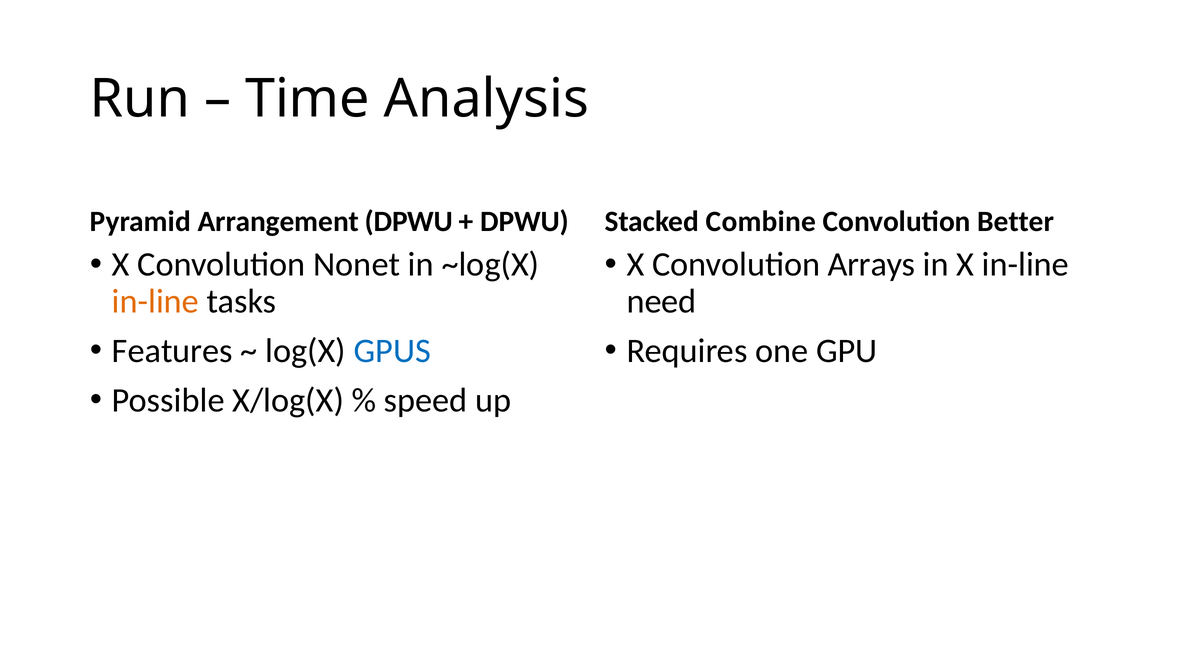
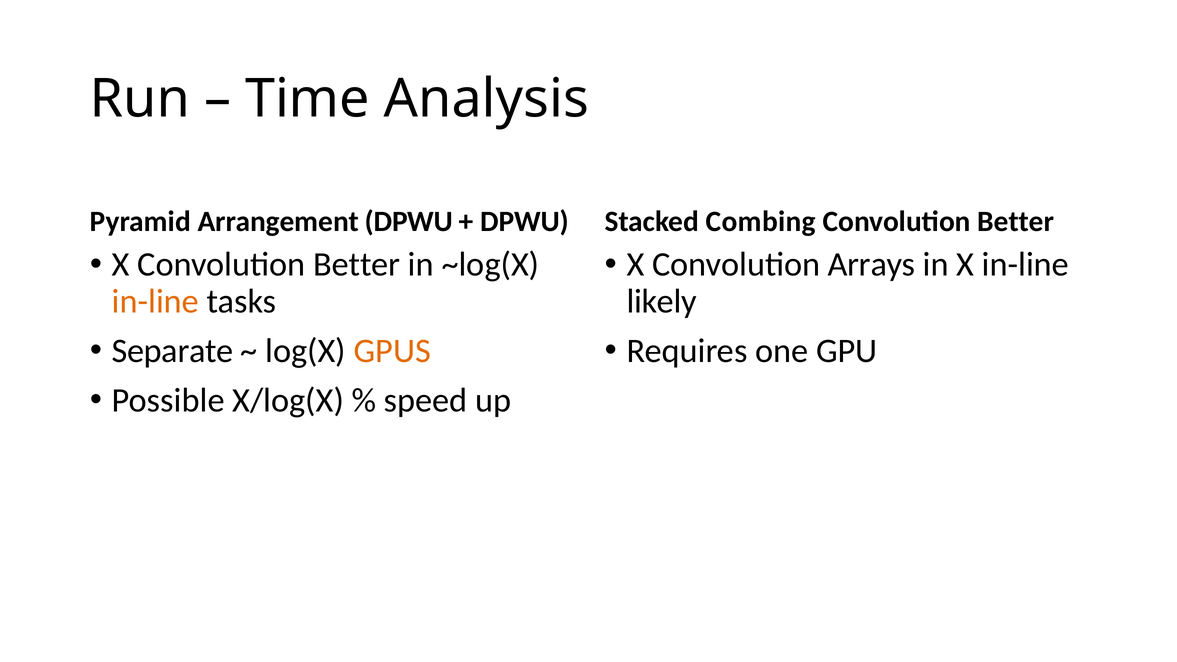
Combine: Combine -> Combing (761, 221)
X Convolution Nonet: Nonet -> Better (357, 265)
need: need -> likely (662, 302)
Features: Features -> Separate (173, 351)
GPUS colour: blue -> orange (392, 351)
